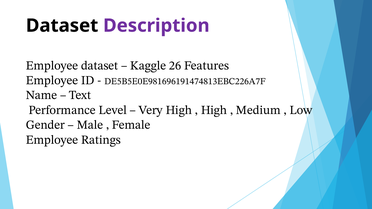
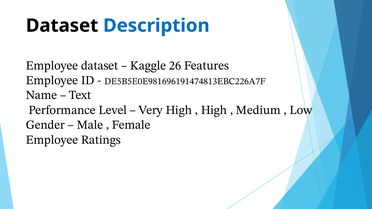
Description colour: purple -> blue (156, 26)
